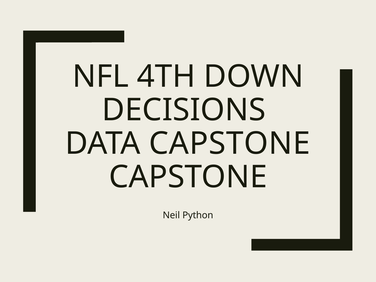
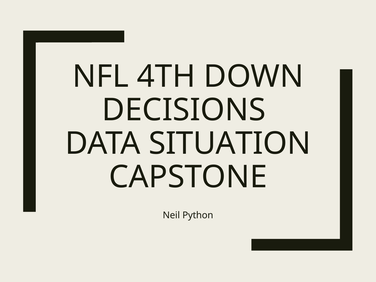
DATA CAPSTONE: CAPSTONE -> SITUATION (230, 143)
